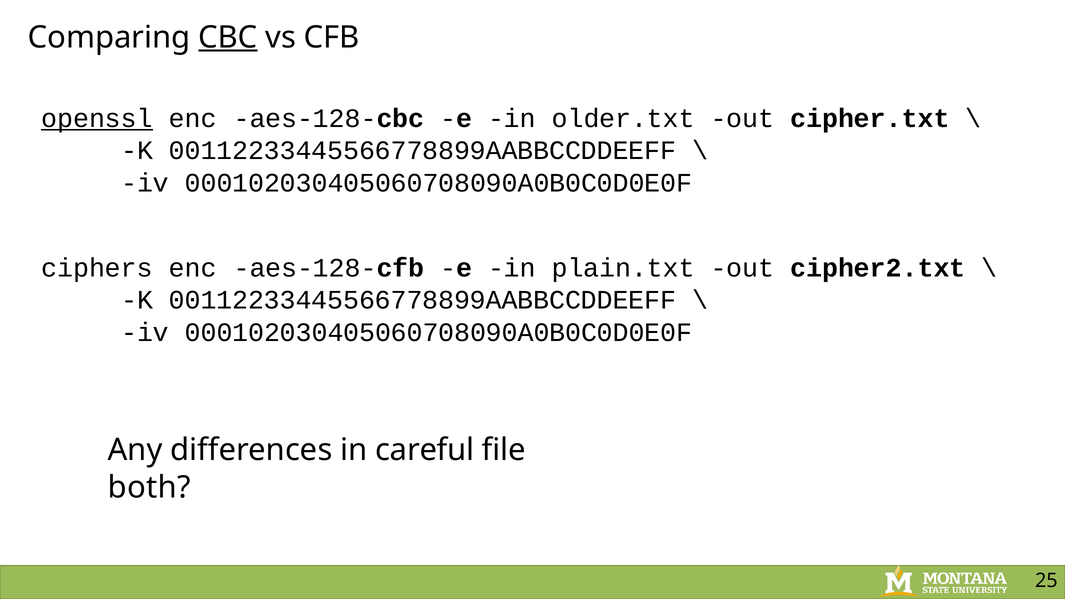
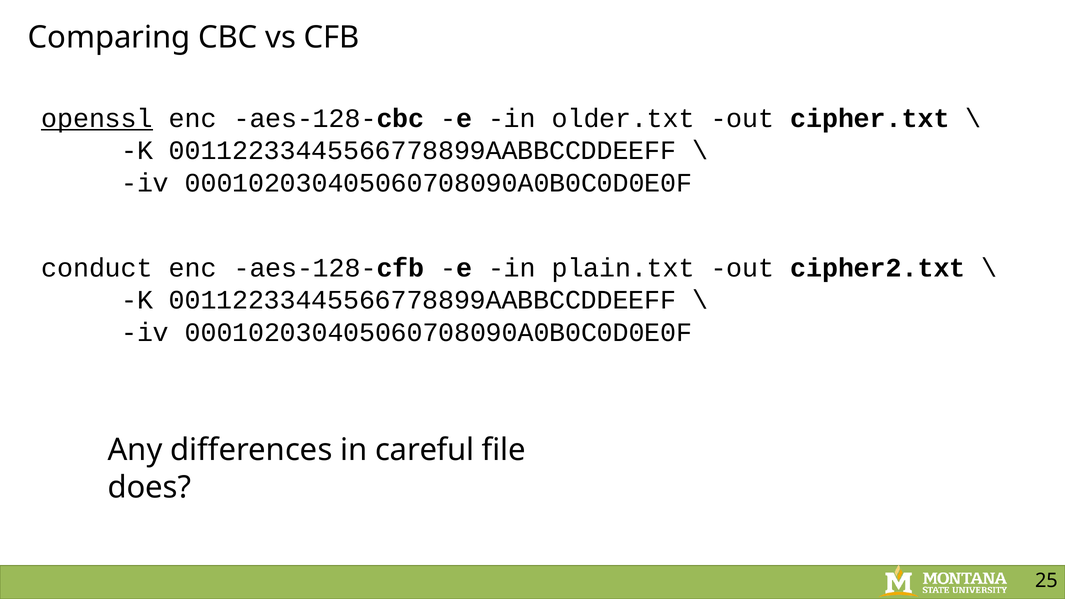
CBC underline: present -> none (228, 37)
ciphers: ciphers -> conduct (97, 268)
both: both -> does (149, 487)
